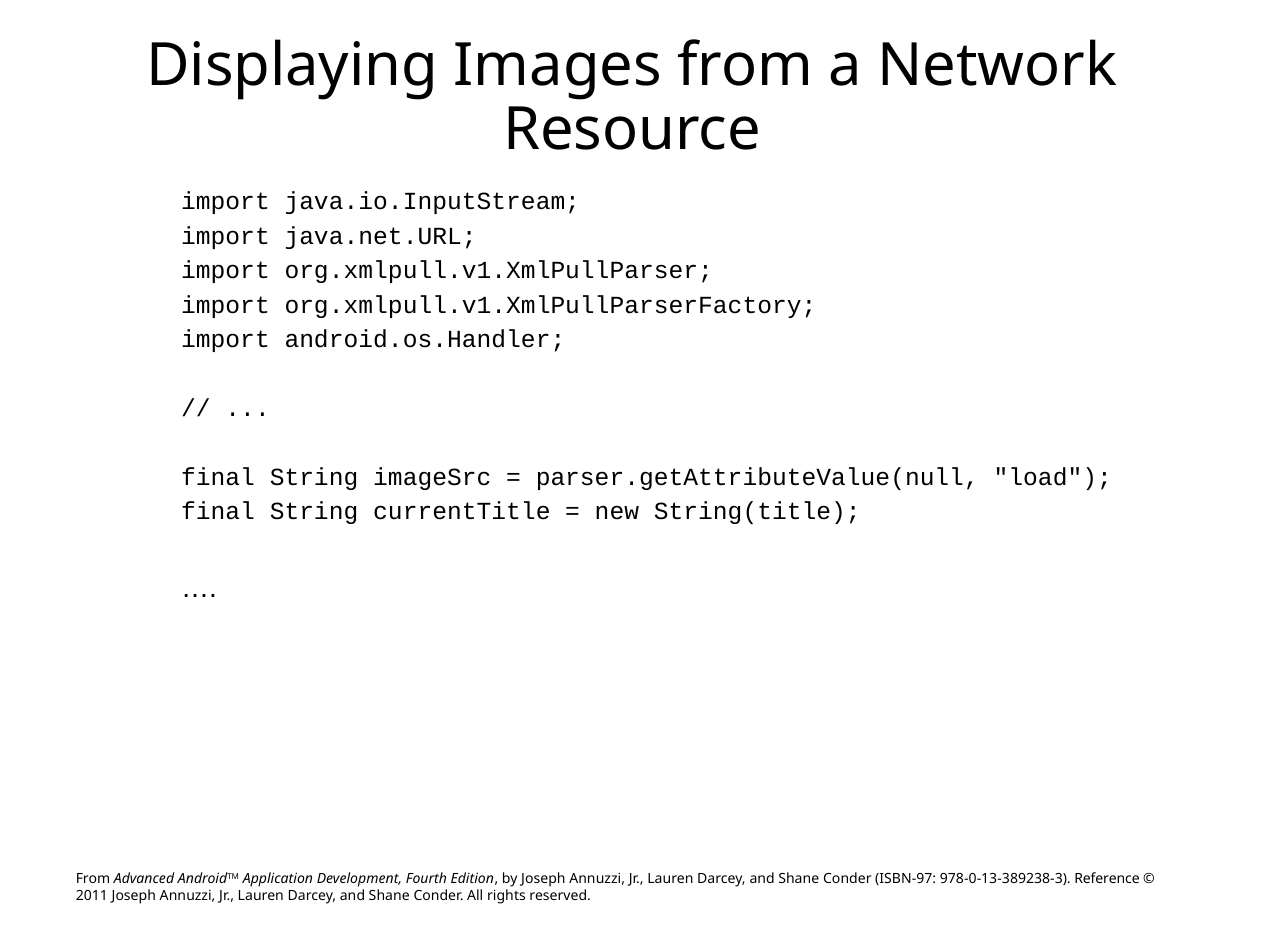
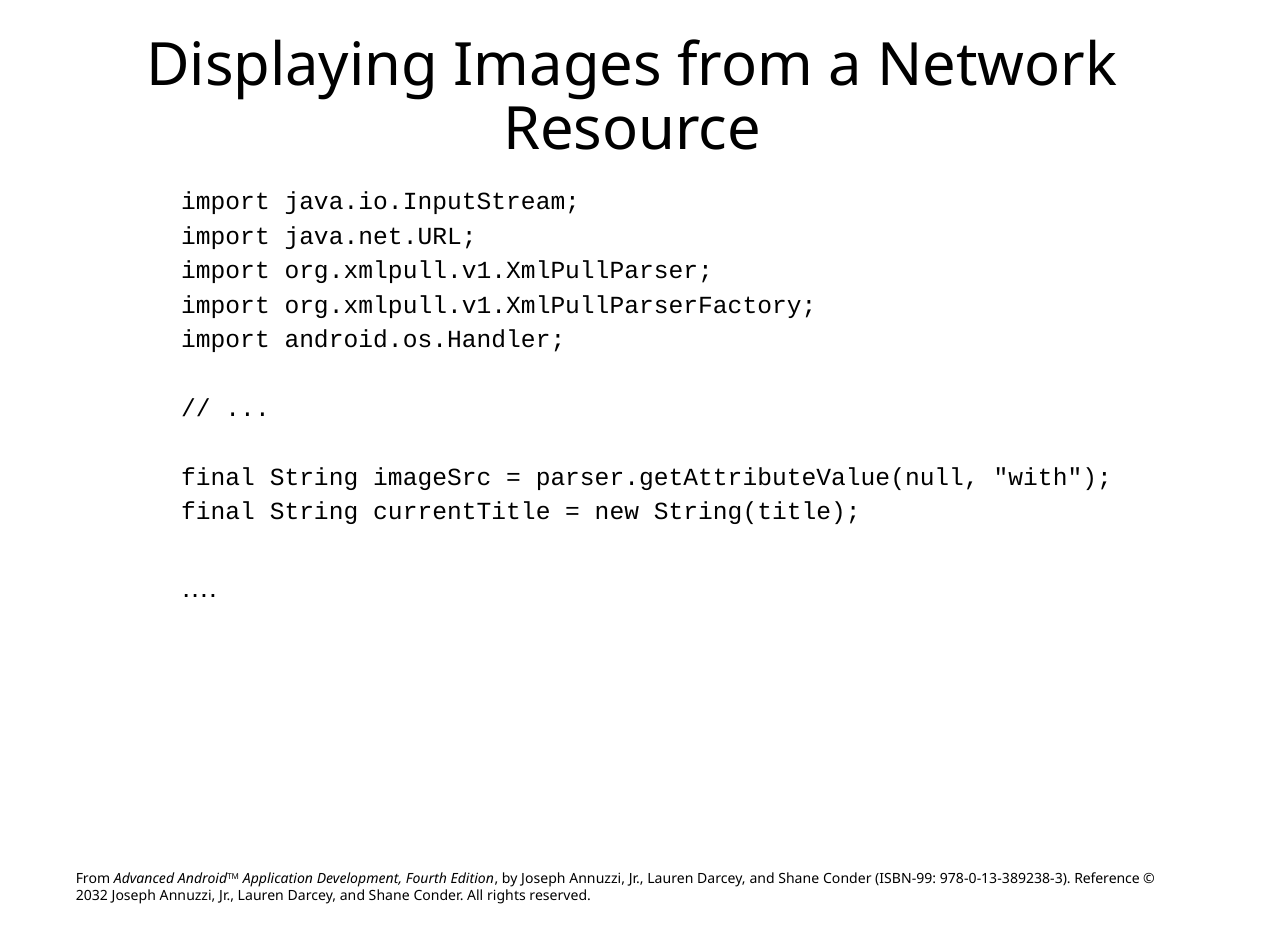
load: load -> with (1053, 477)
ISBN-97: ISBN-97 -> ISBN-99 (906, 879)
2011: 2011 -> 2032 (92, 896)
